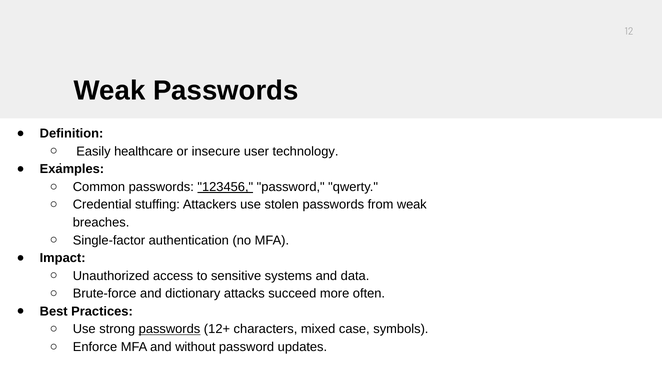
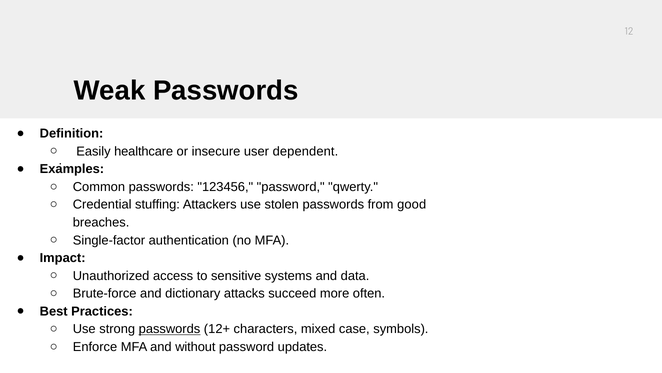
technology: technology -> dependent (305, 151)
123456 underline: present -> none (225, 187)
from weak: weak -> good (412, 204)
